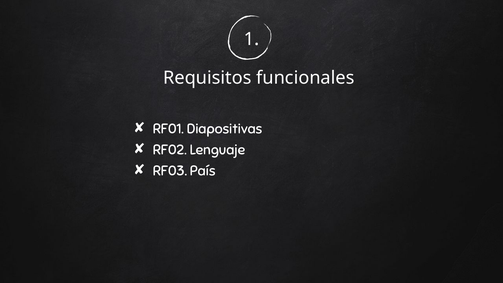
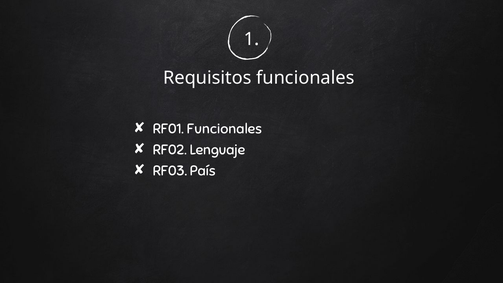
RF01 Diapositivas: Diapositivas -> Funcionales (224, 129)
